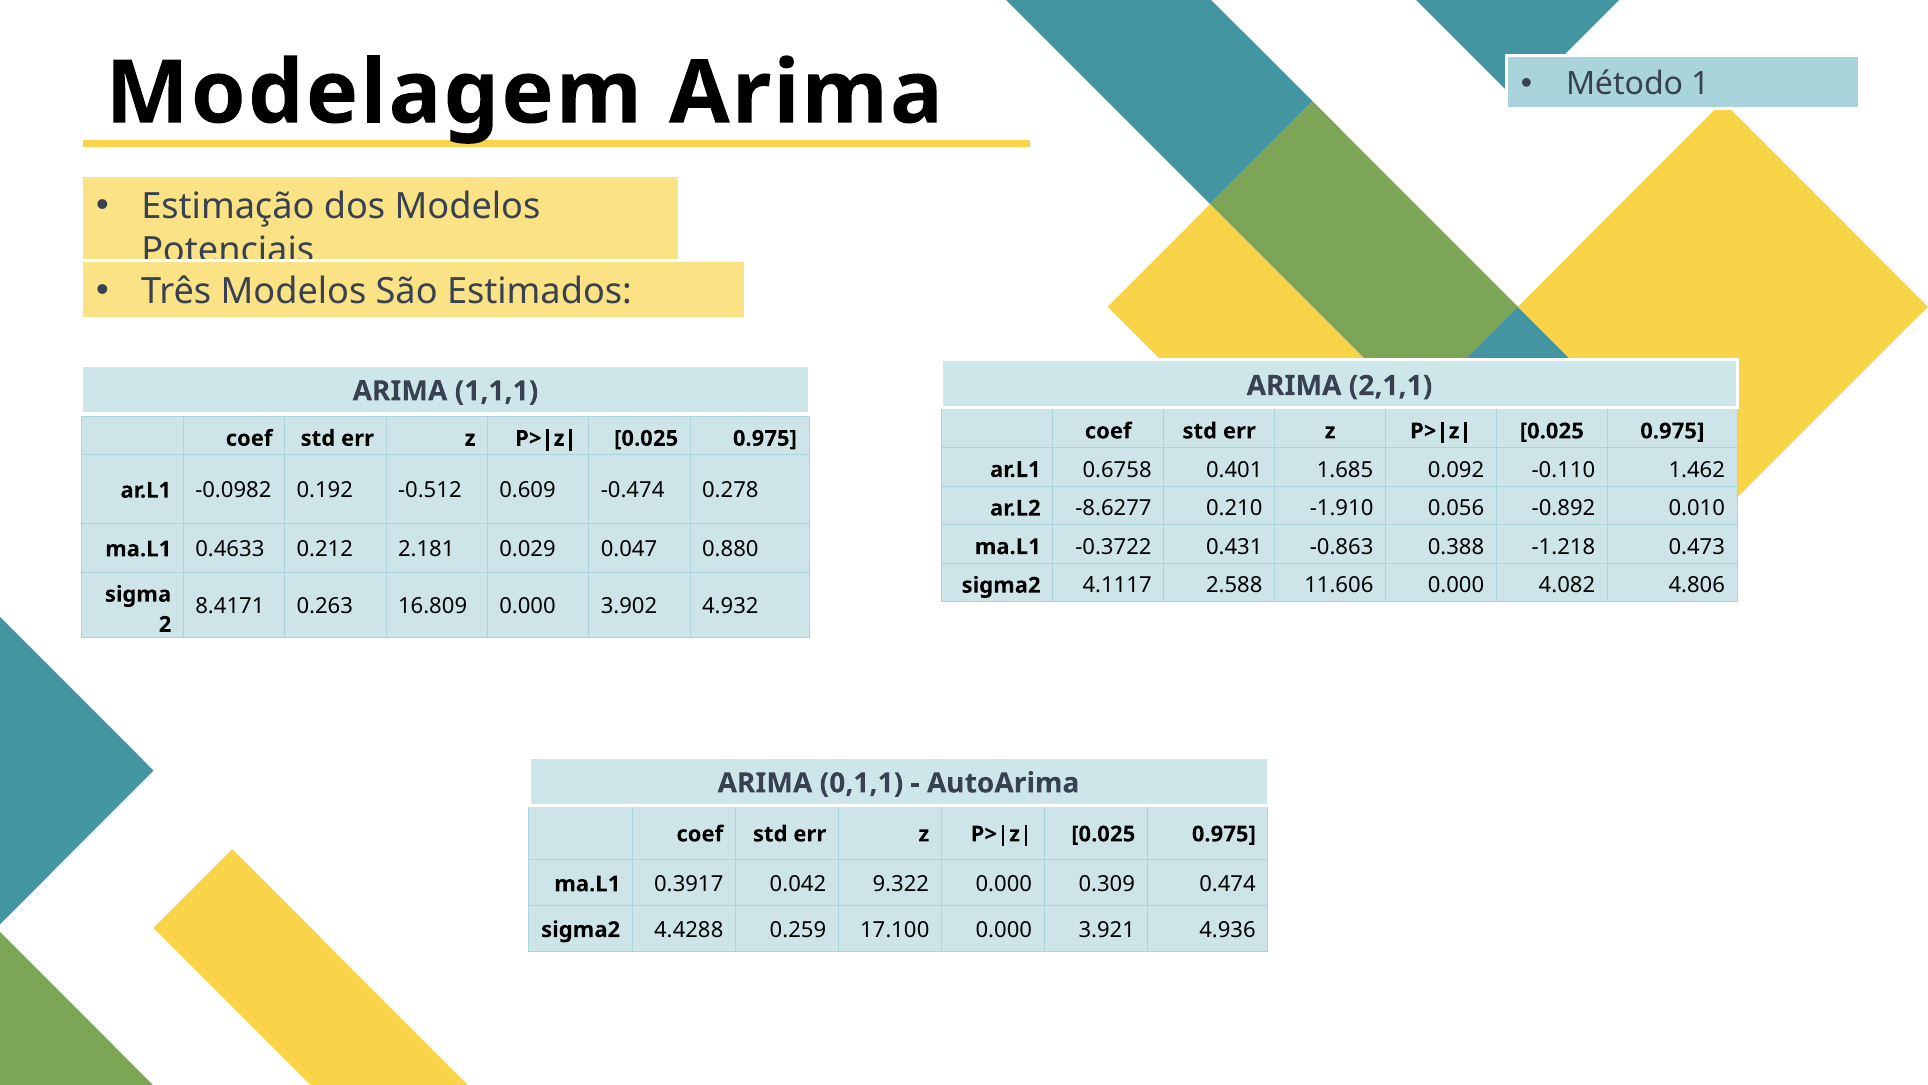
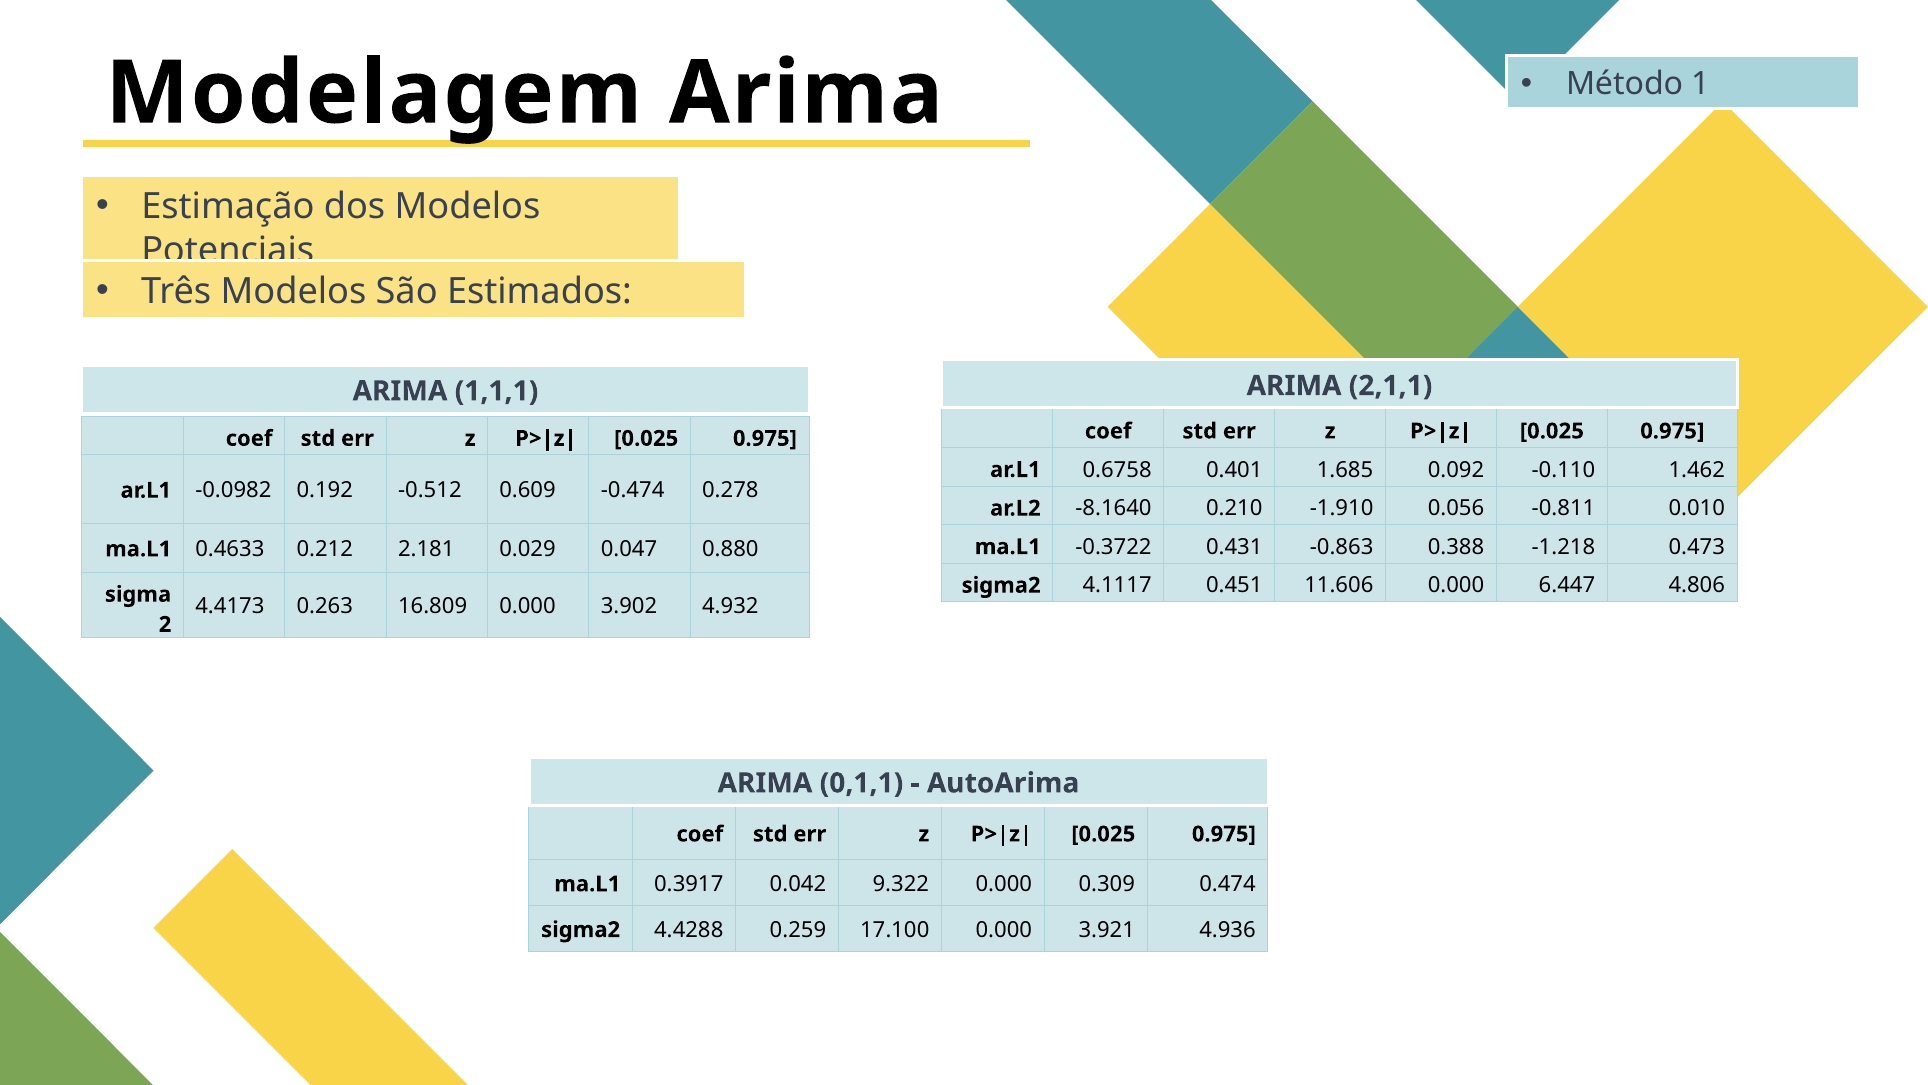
-8.6277: -8.6277 -> -8.1640 (1113, 508)
-0.892: -0.892 -> -0.811 (1564, 508)
2.588: 2.588 -> 0.451 (1234, 585)
4.082: 4.082 -> 6.447 (1567, 585)
8.4171: 8.4171 -> 4.4173 (230, 606)
